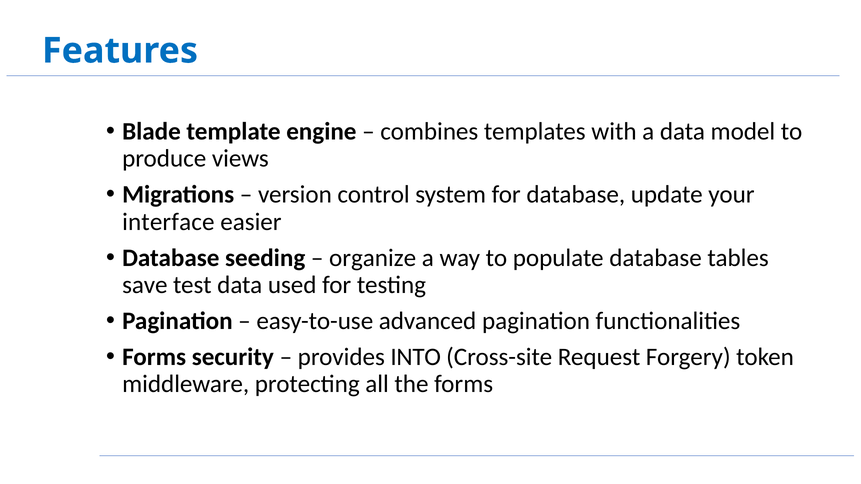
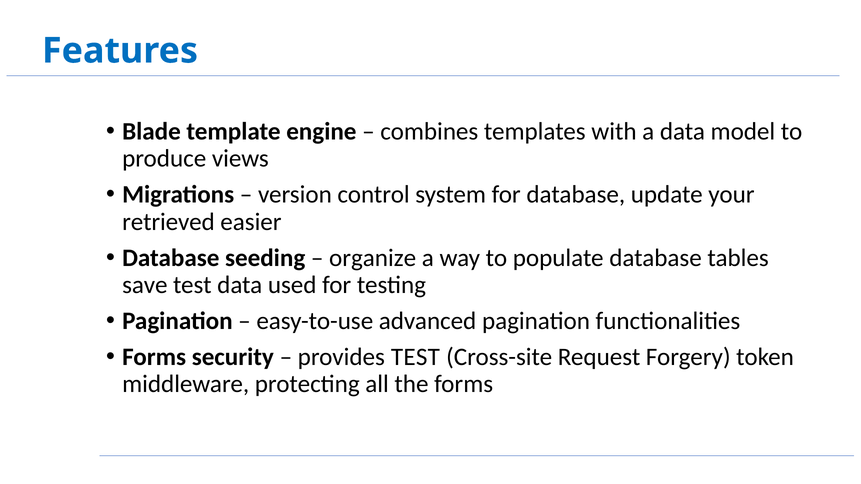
interface: interface -> retrieved (168, 222)
provides INTO: INTO -> TEST (415, 357)
